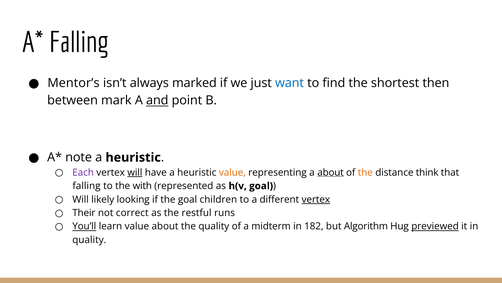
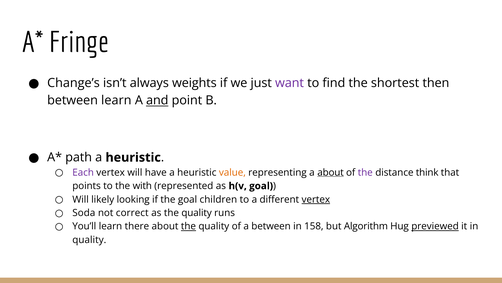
Falling: Falling -> Fringe (79, 42)
Mentor’s: Mentor’s -> Change’s (74, 83)
marked: marked -> weights (194, 83)
want colour: blue -> purple (290, 83)
between mark: mark -> learn (116, 100)
note: note -> path (79, 157)
will underline: present -> none (135, 172)
the colour: orange -> purple (365, 172)
falling: falling -> points (87, 186)
Their: Their -> Soda (84, 212)
as the restful: restful -> quality (197, 212)
You’ll underline: present -> none (84, 226)
learn value: value -> there (137, 226)
the underline: none -> present (188, 226)
a midterm: midterm -> between (271, 226)
182: 182 -> 158 (314, 226)
